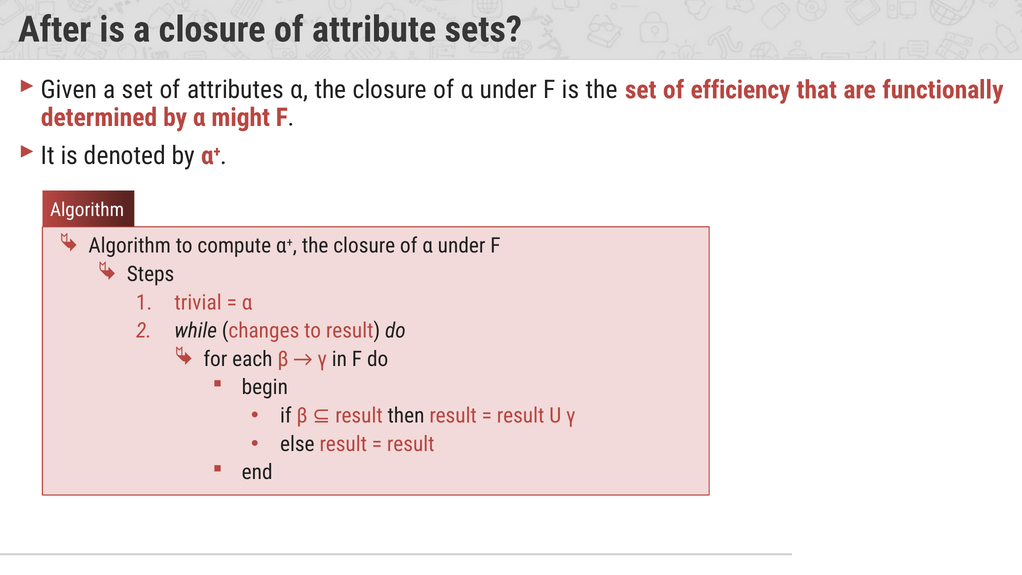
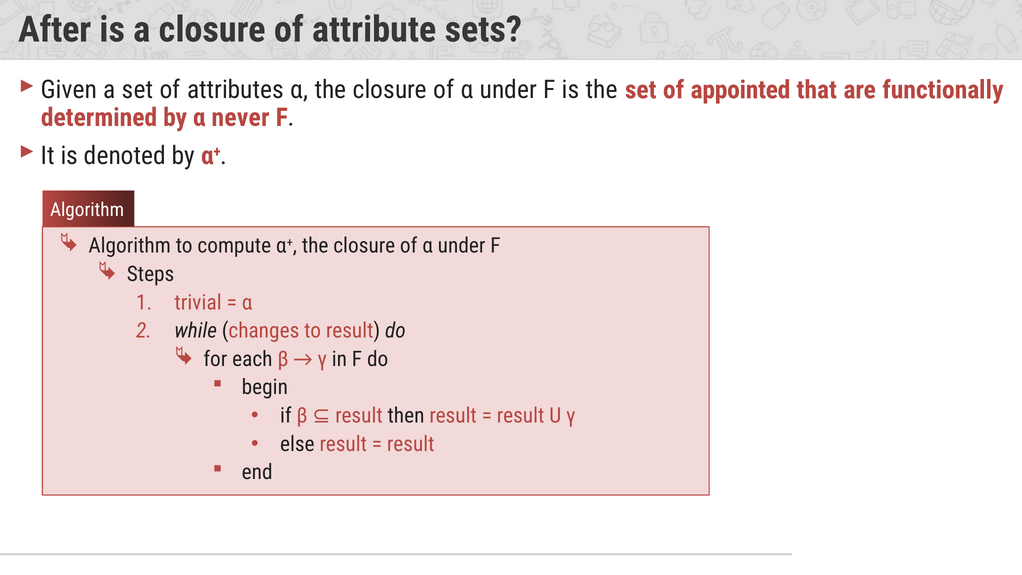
efficiency: efficiency -> appointed (740, 90)
might: might -> never (240, 117)
